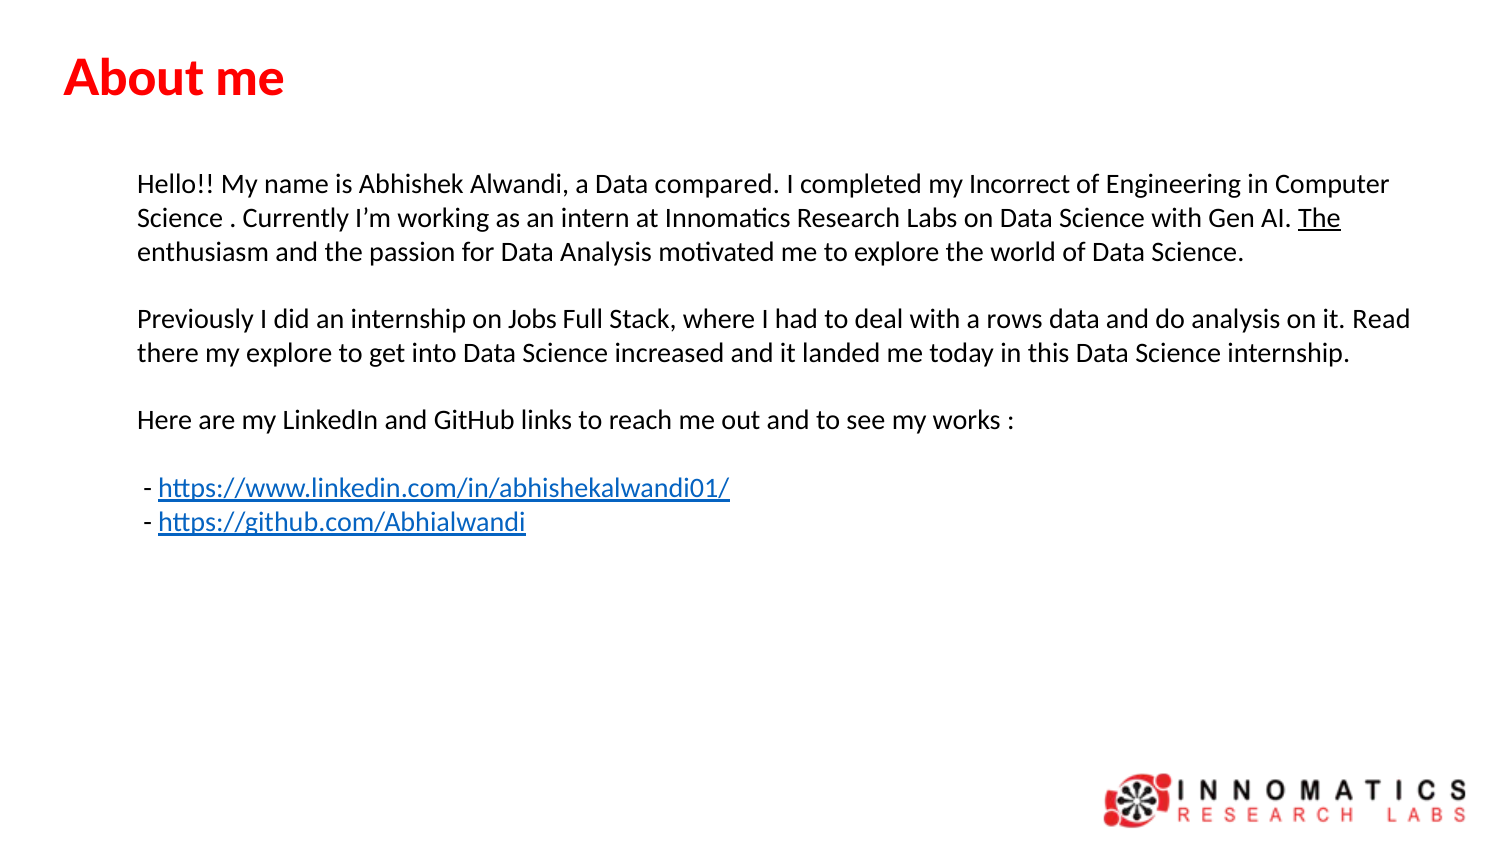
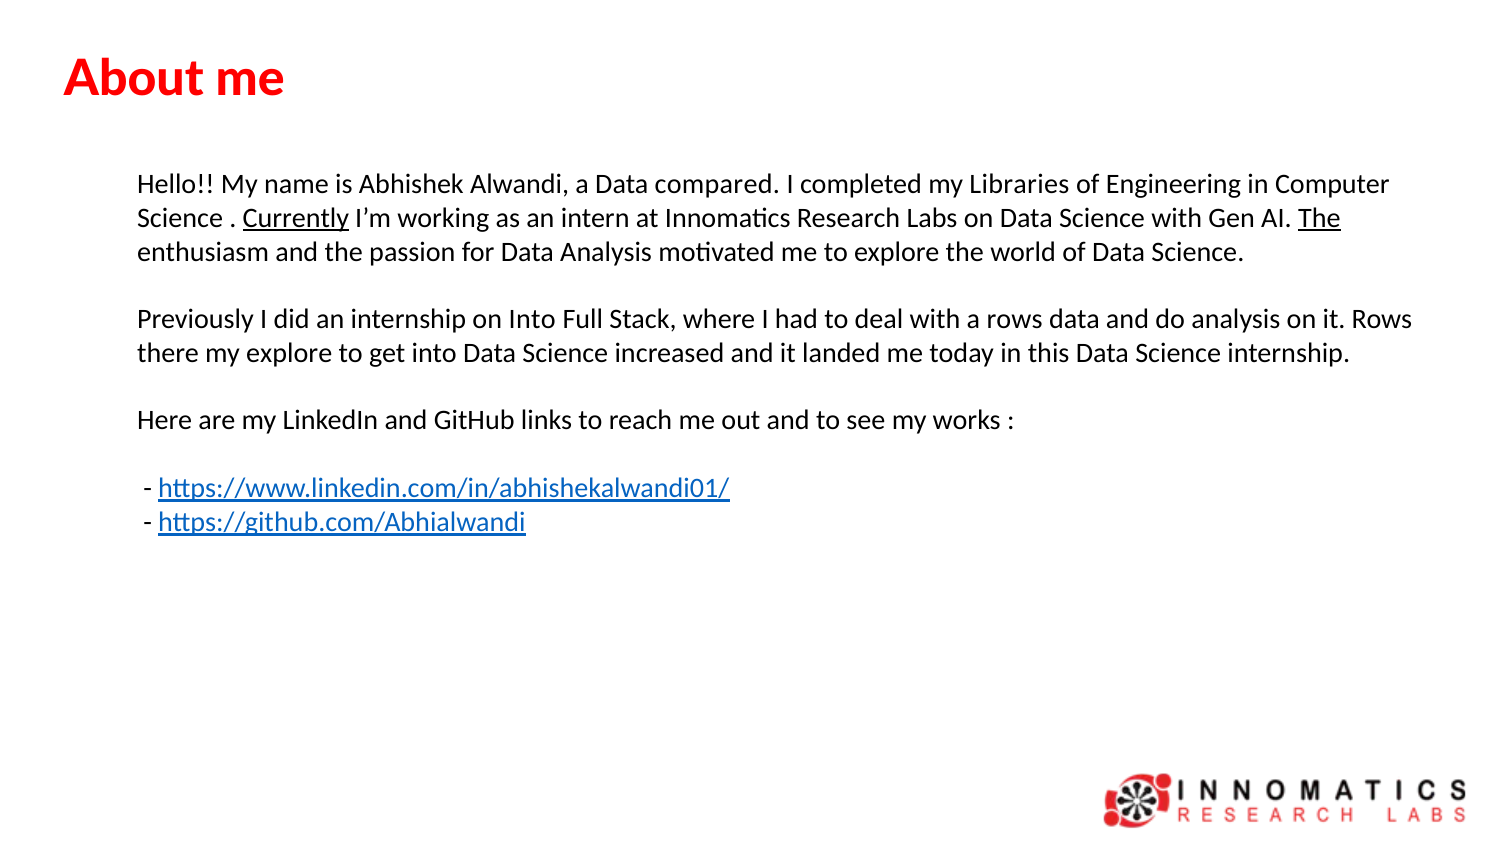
Incorrect: Incorrect -> Libraries (1019, 184)
Currently underline: none -> present (296, 218)
on Jobs: Jobs -> Into (532, 319)
it Read: Read -> Rows (1382, 319)
